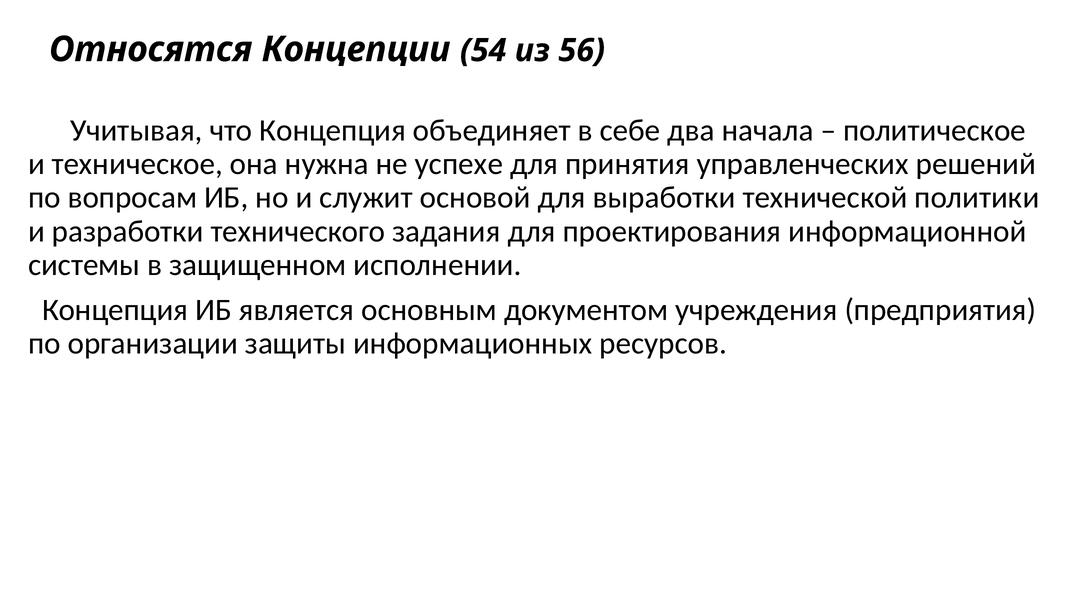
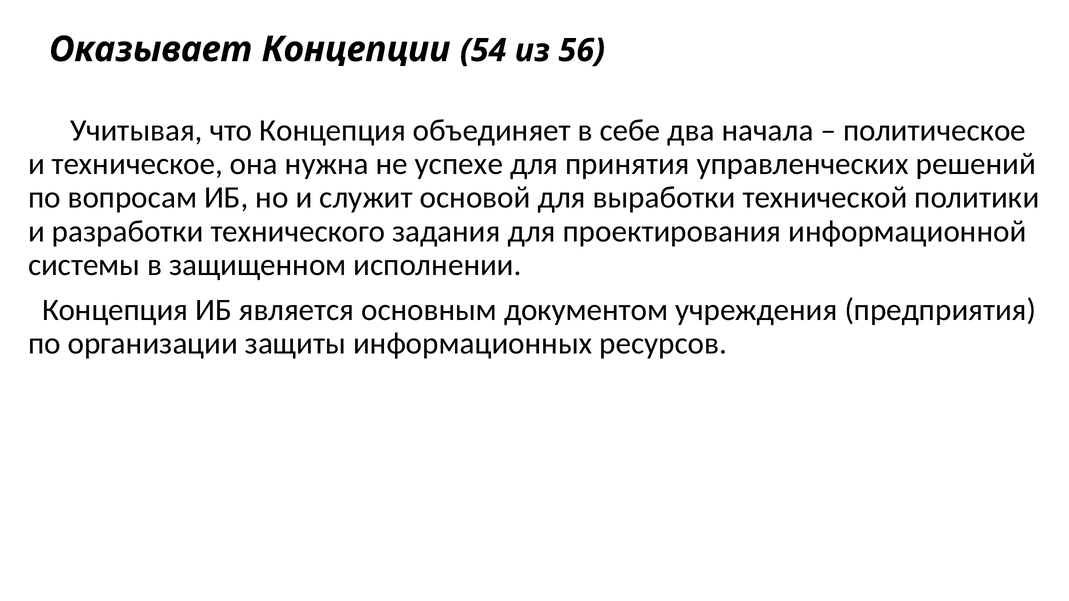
Относятся: Относятся -> Оказывает (151, 49)
